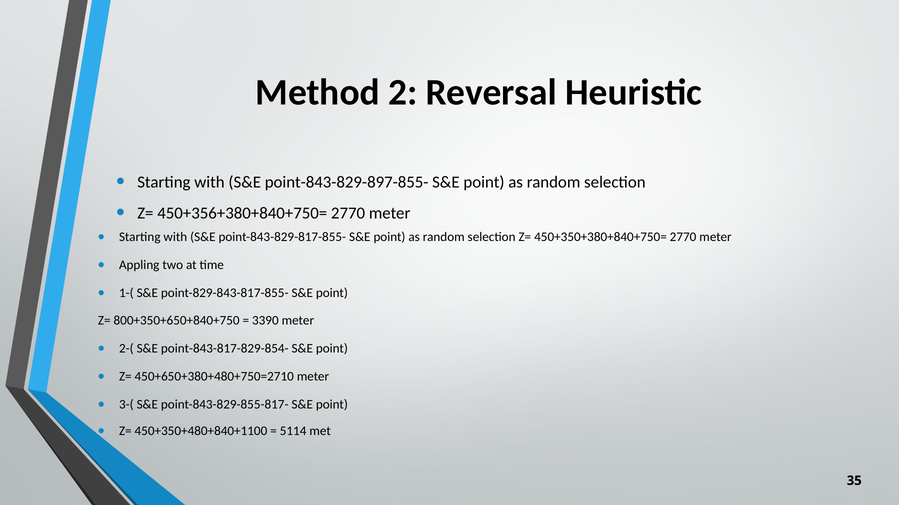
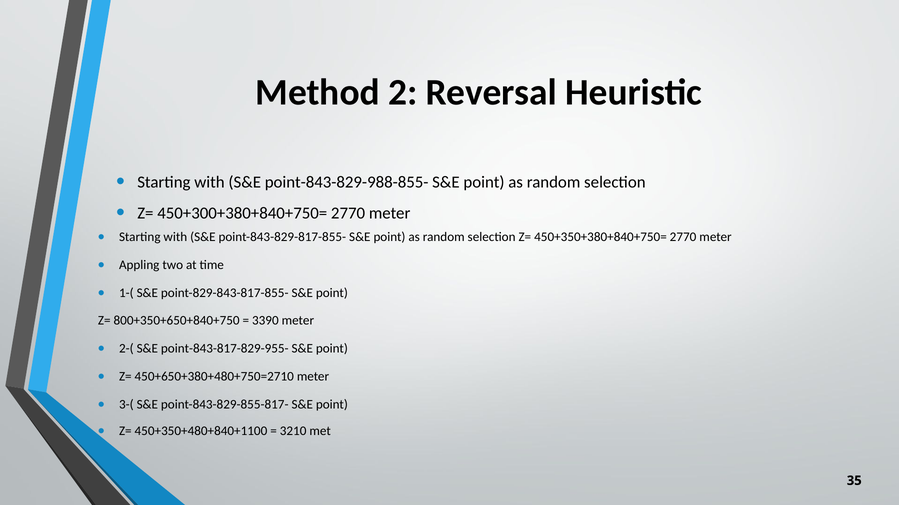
point-843-829-897-855-: point-843-829-897-855- -> point-843-829-988-855- (347, 182)
450+356+380+840+750=: 450+356+380+840+750= -> 450+300+380+840+750= (242, 213)
point-843-817-829-854-: point-843-817-829-854- -> point-843-817-829-955- (225, 349)
5114: 5114 -> 3210 (293, 432)
